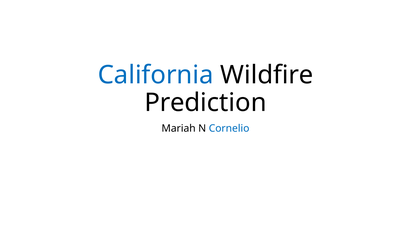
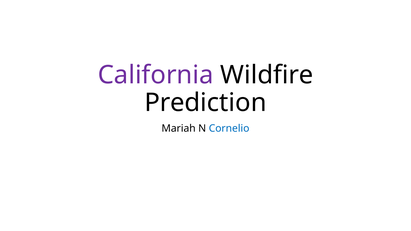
California colour: blue -> purple (156, 75)
